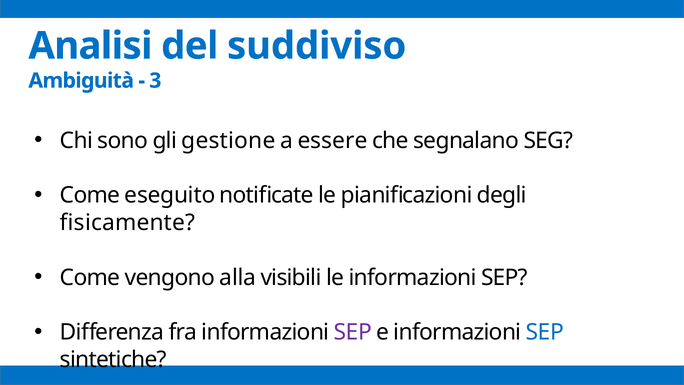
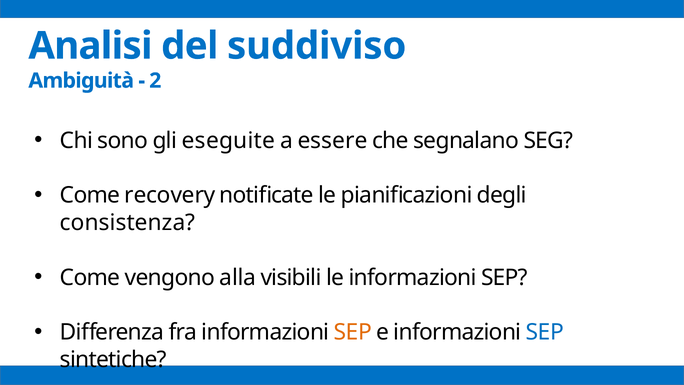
3: 3 -> 2 (155, 81)
gestione: gestione -> eseguite (228, 141)
eseguito: eseguito -> recovery (170, 195)
fisicamente: fisicamente -> consistenza (128, 223)
SEP colour: purple -> orange (353, 332)
